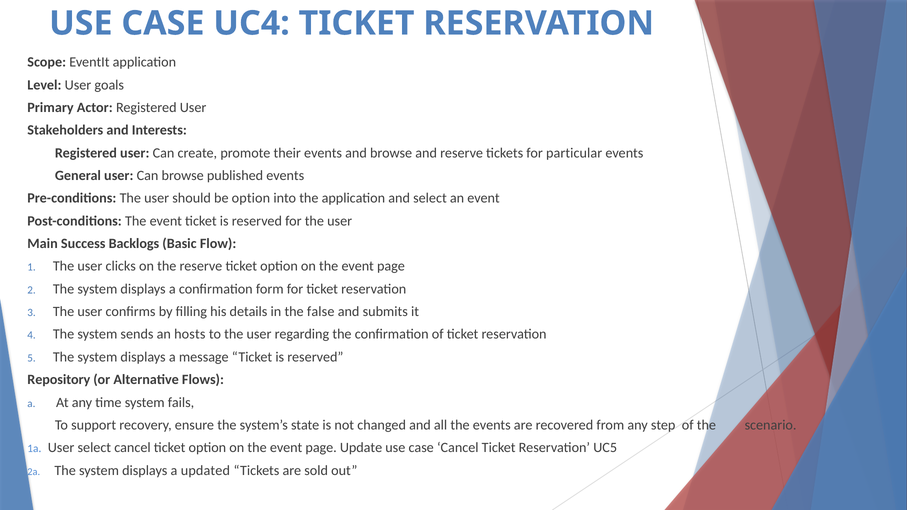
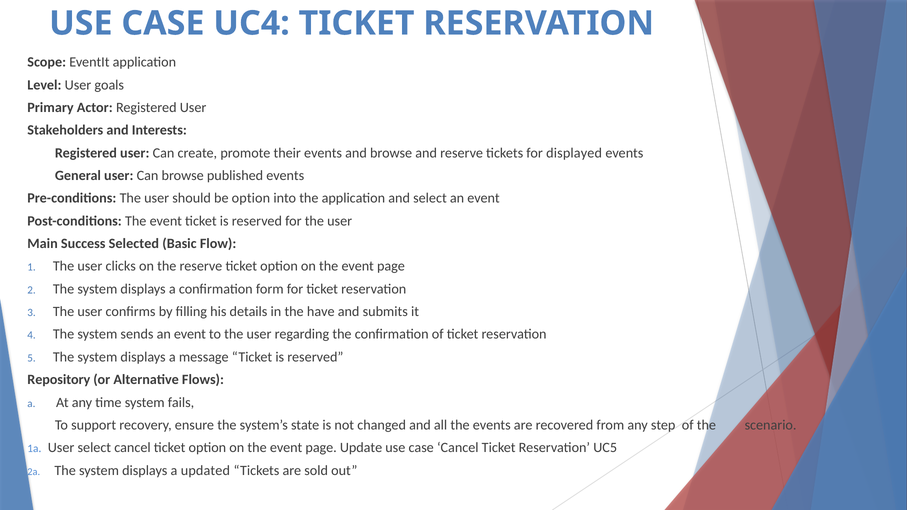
particular: particular -> displayed (574, 153)
Backlogs: Backlogs -> Selected (134, 244)
false: false -> have (321, 312)
sends an hosts: hosts -> event (190, 334)
